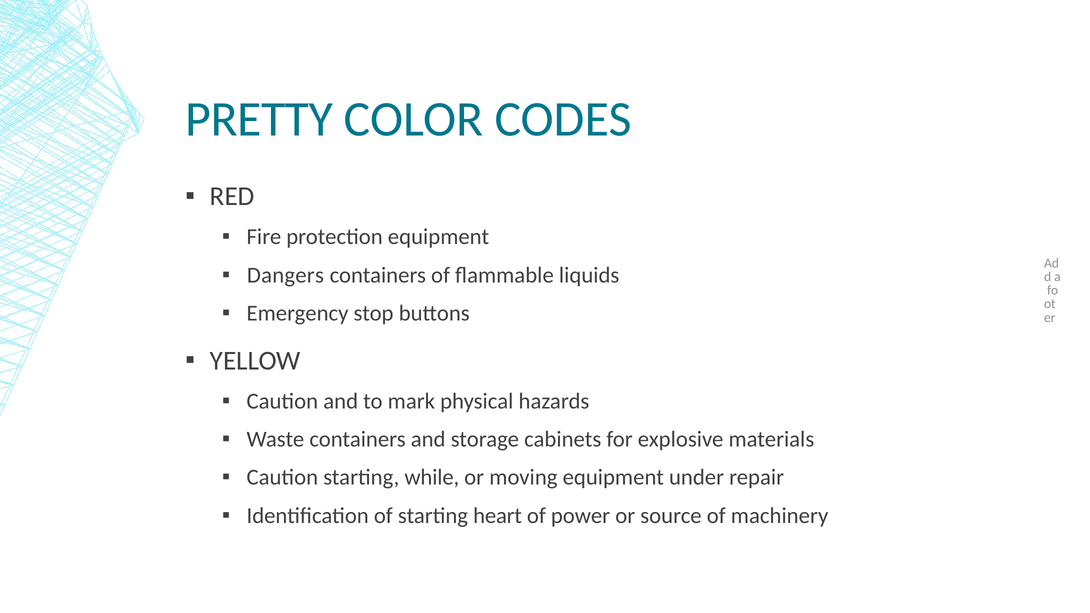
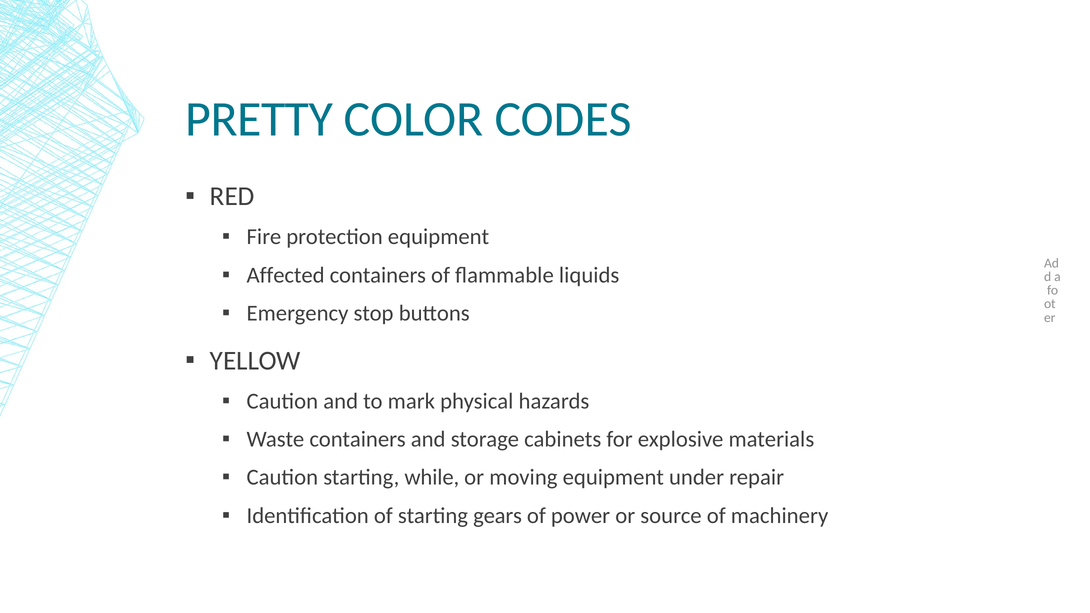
Dangers: Dangers -> Affected (286, 275)
heart: heart -> gears (498, 516)
